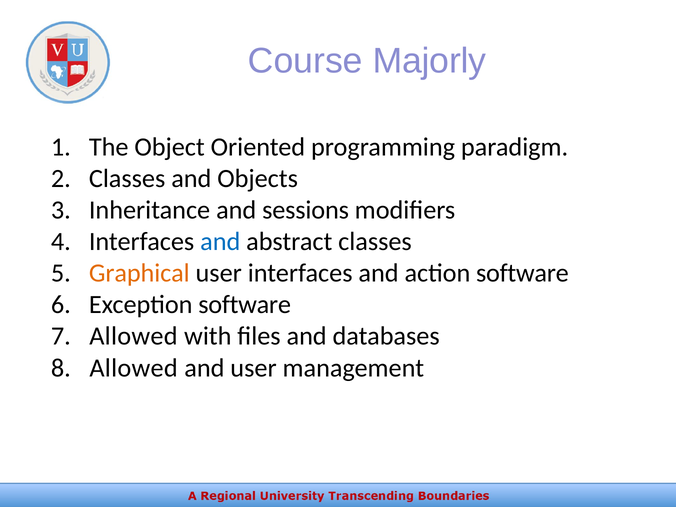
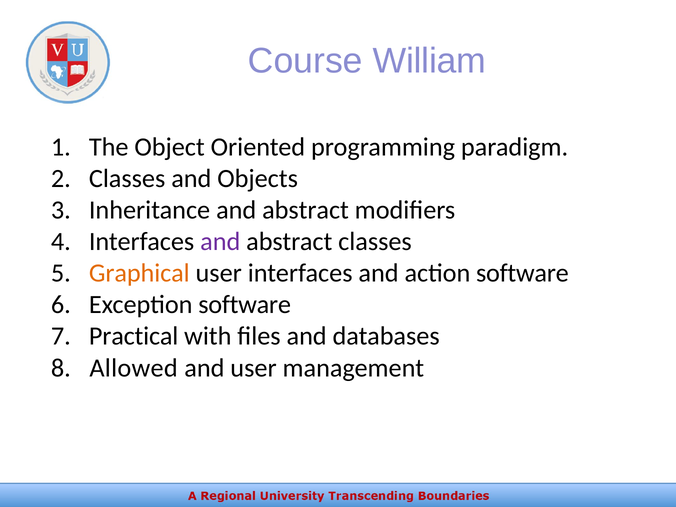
Majorly: Majorly -> William (429, 61)
Inheritance and sessions: sessions -> abstract (306, 210)
and colour: blue -> purple (220, 242)
Allowed: Allowed -> Practical (134, 336)
